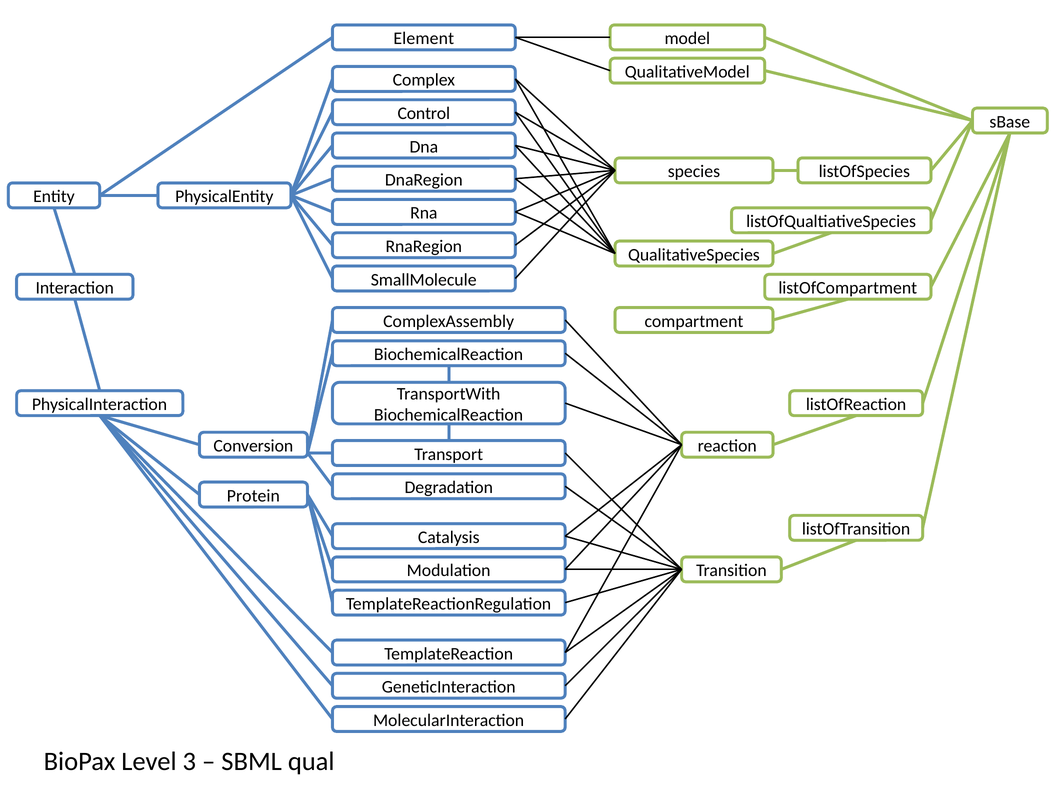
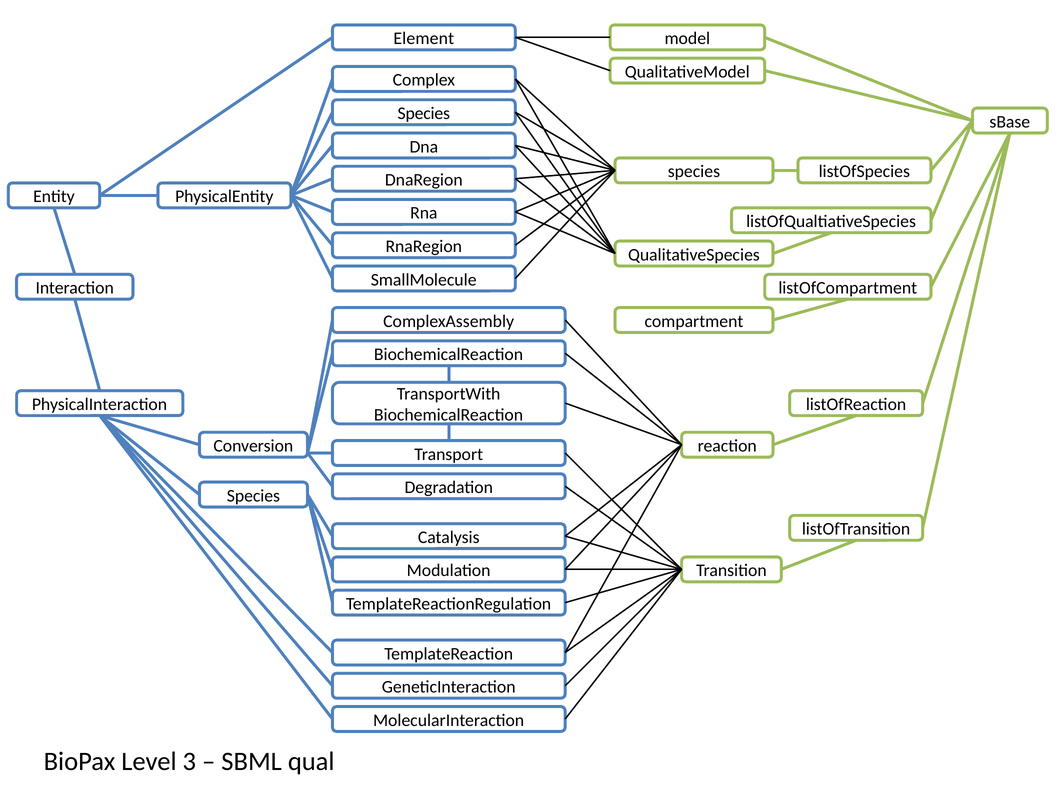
Control: Control -> Species (424, 113)
Protein: Protein -> Species (253, 496)
